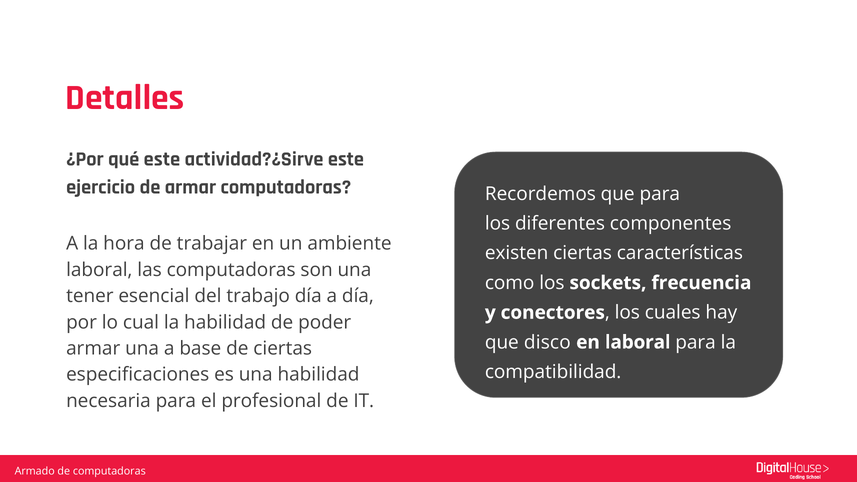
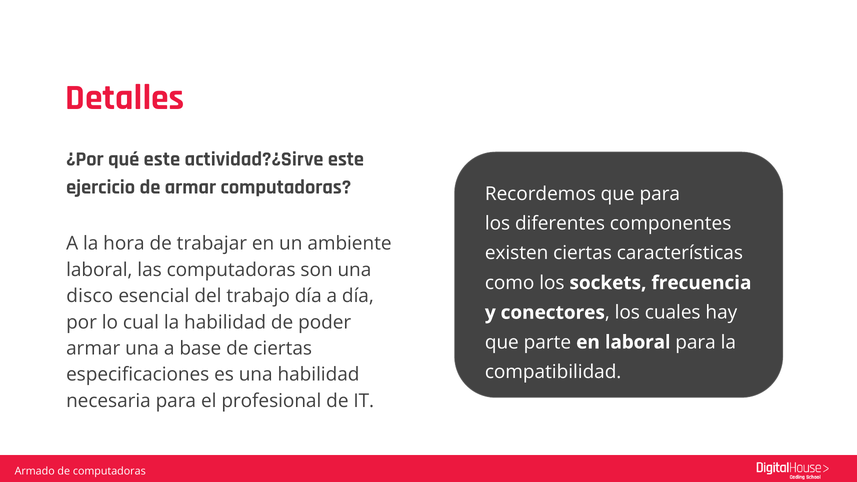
tener: tener -> disco (90, 296)
disco: disco -> parte (547, 342)
